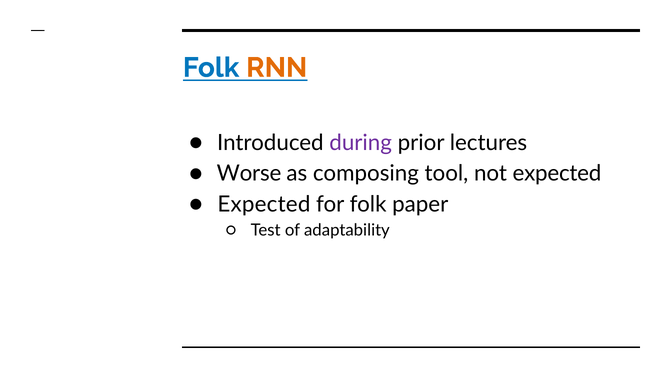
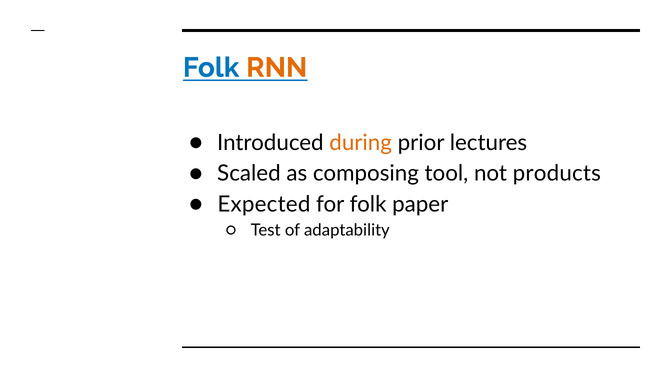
during colour: purple -> orange (361, 143)
Worse: Worse -> Scaled (249, 174)
not expected: expected -> products (557, 174)
